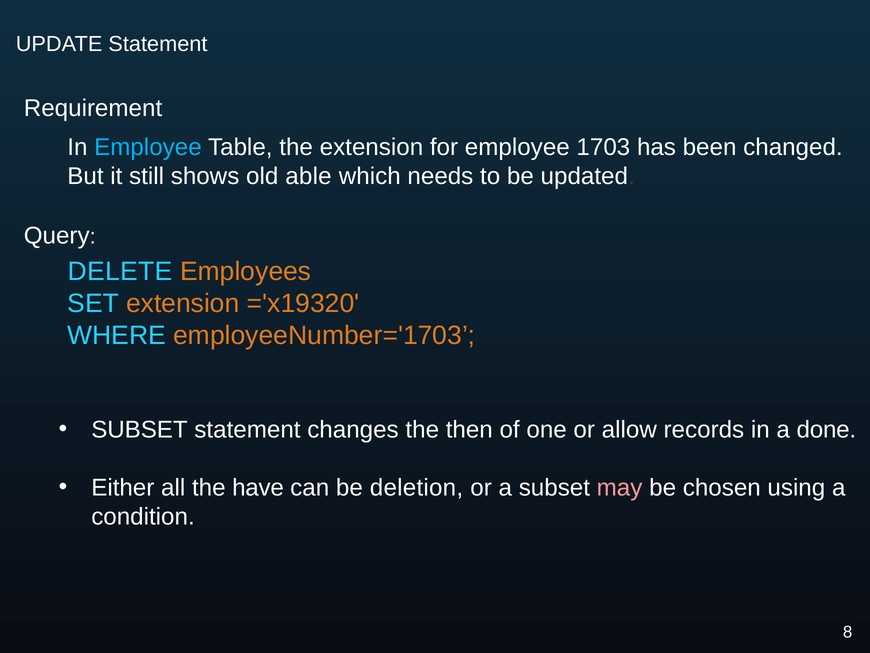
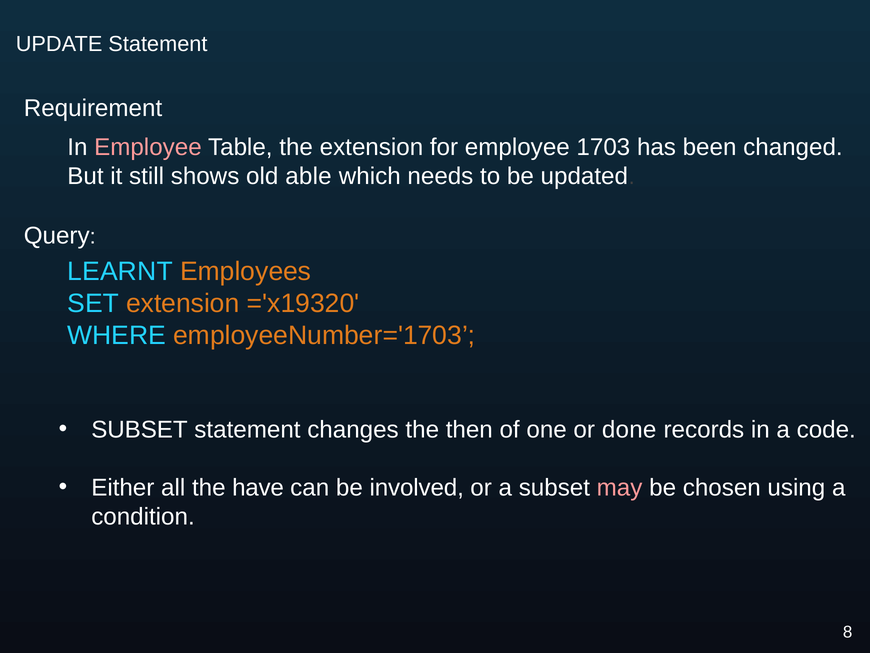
Employee colour: light blue -> pink (148, 147)
DELETE: DELETE -> LEARNT (120, 271)
allow: allow -> done (629, 429)
done: done -> code (826, 429)
deletion: deletion -> involved (417, 487)
